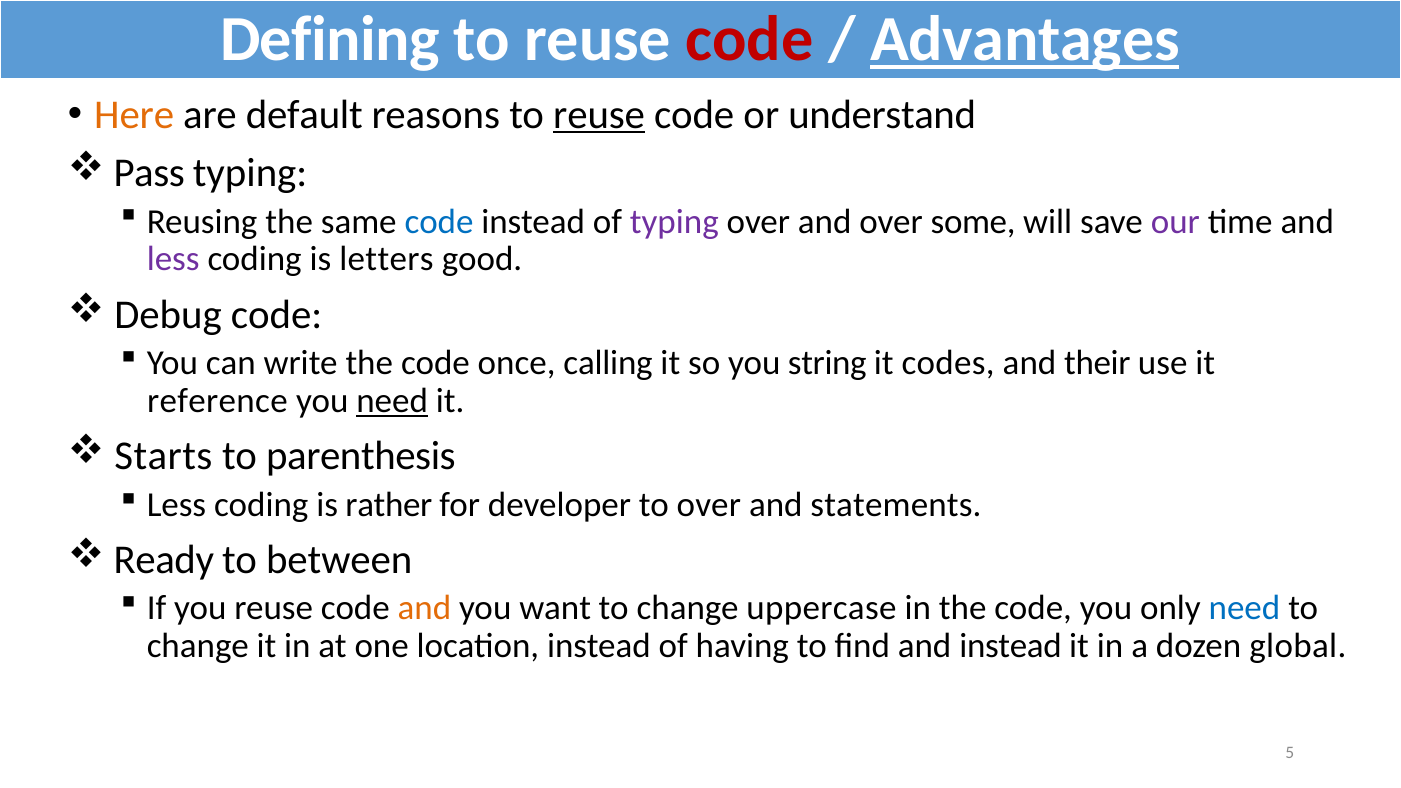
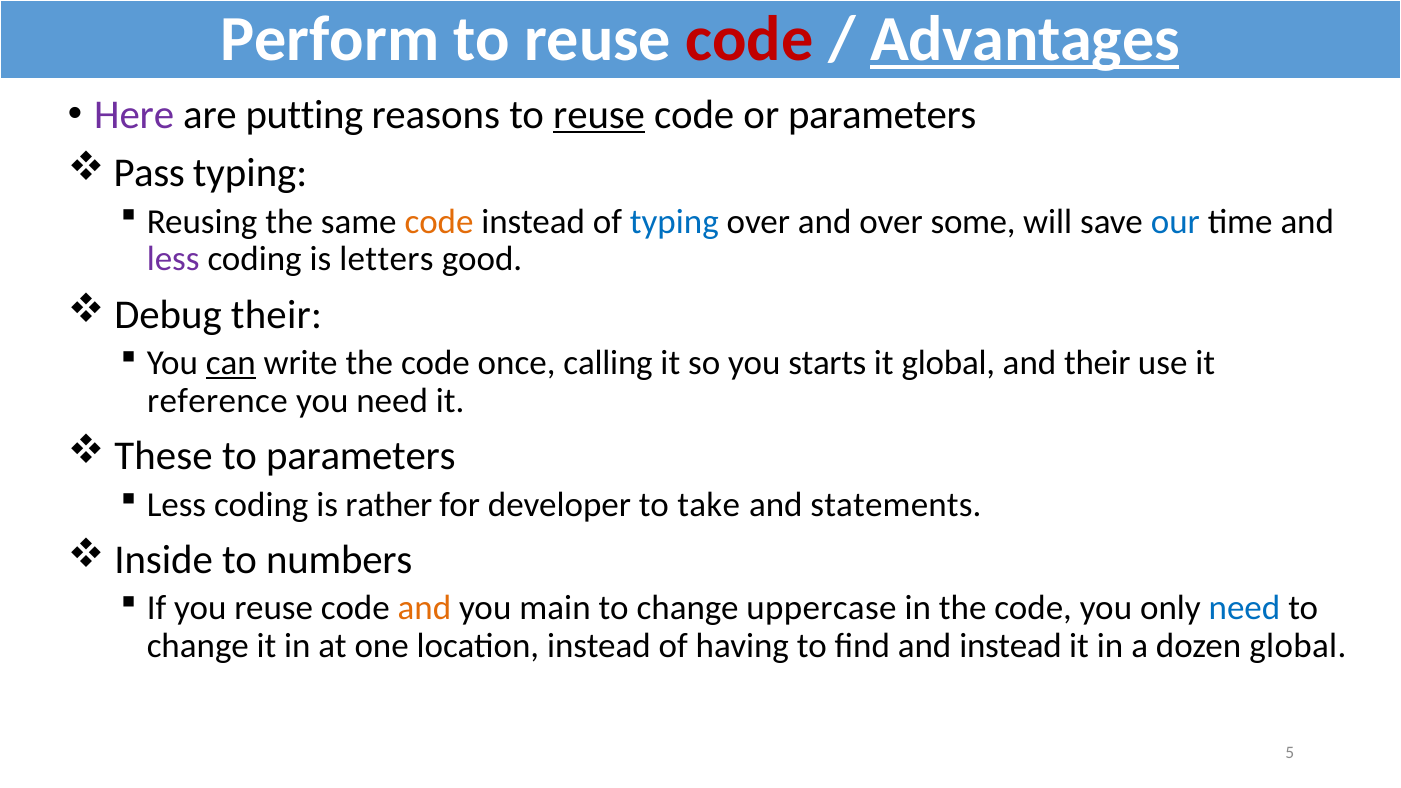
Defining: Defining -> Perform (330, 40)
Here colour: orange -> purple (134, 115)
default: default -> putting (304, 115)
or understand: understand -> parameters (882, 115)
code colour: blue -> orange (439, 222)
typing colour: purple -> blue (674, 222)
our colour: purple -> blue (1175, 222)
Debug code: code -> their (276, 315)
can underline: none -> present (231, 363)
string: string -> starts (827, 363)
it codes: codes -> global (948, 363)
need underline: present -> none (392, 401)
Starts: Starts -> These (164, 456)
to parenthesis: parenthesis -> parameters (361, 456)
to over: over -> take (709, 505)
Ready: Ready -> Inside (164, 560)
between: between -> numbers (339, 560)
want: want -> main (555, 608)
